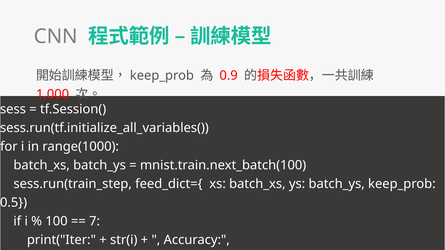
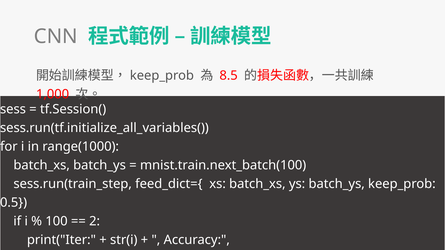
0.9: 0.9 -> 8.5 (229, 76)
7: 7 -> 2 (95, 221)
